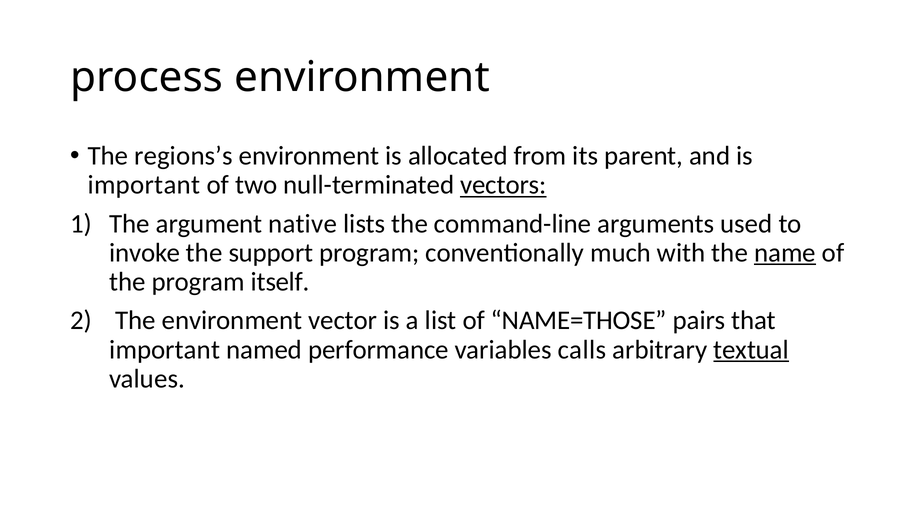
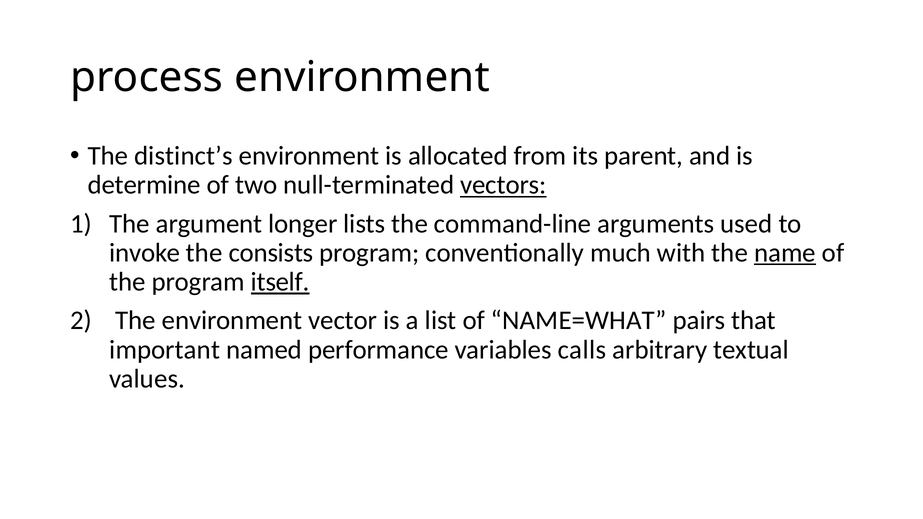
regions’s: regions’s -> distinct’s (183, 156)
important: important -> determine (144, 185)
native: native -> longer (303, 224)
support: support -> consists (271, 253)
itself underline: none -> present (280, 282)
NAME=THOSE: NAME=THOSE -> NAME=WHAT (579, 321)
textual underline: present -> none (751, 350)
